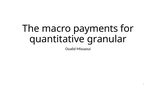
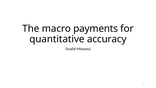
granular: granular -> accuracy (107, 39)
